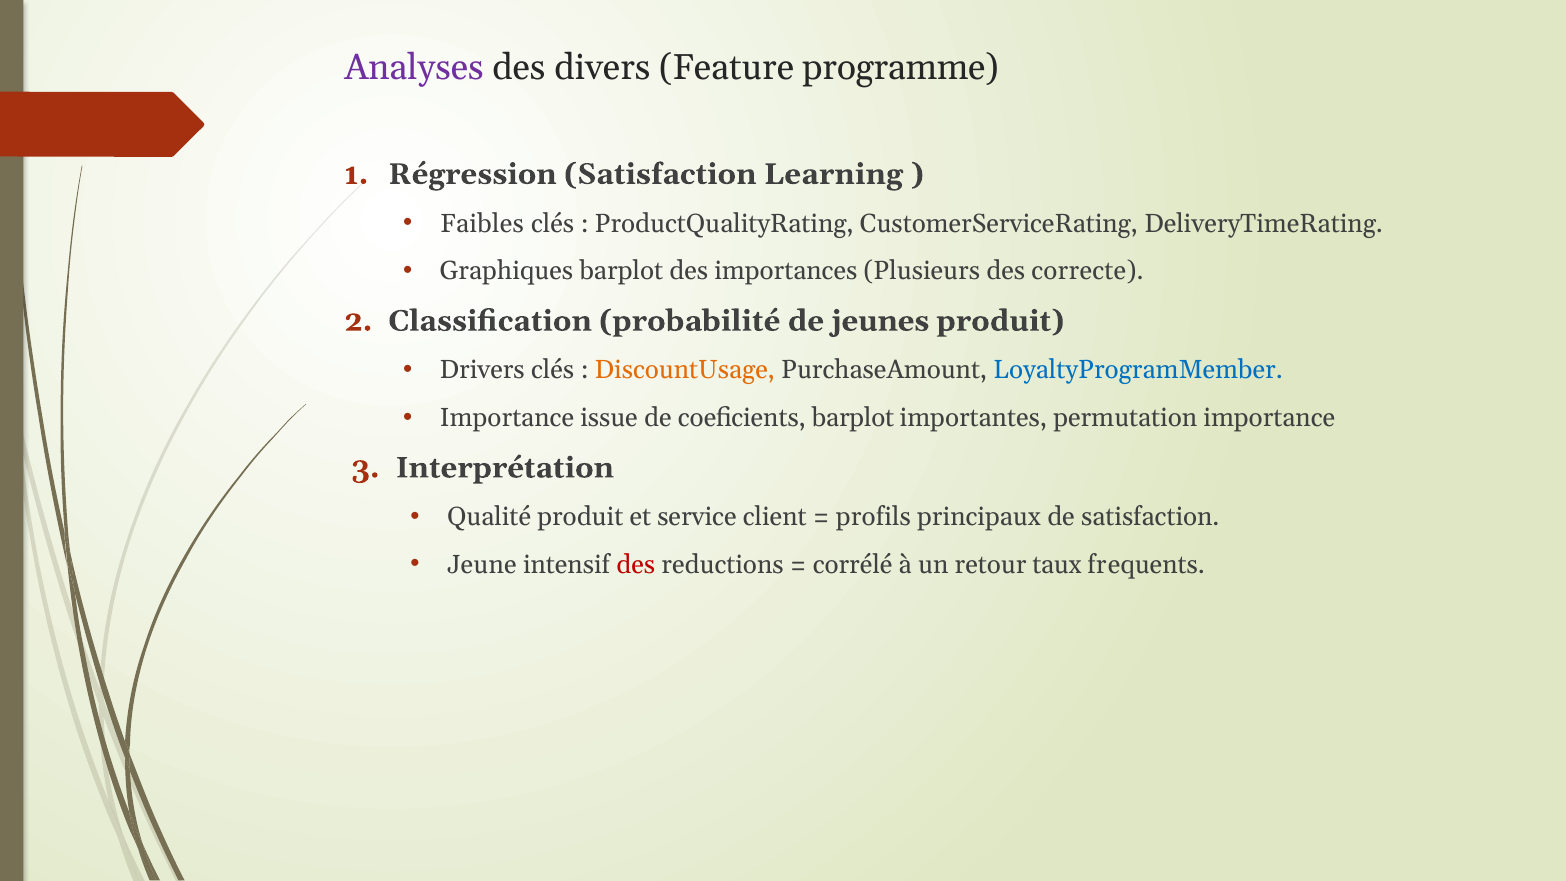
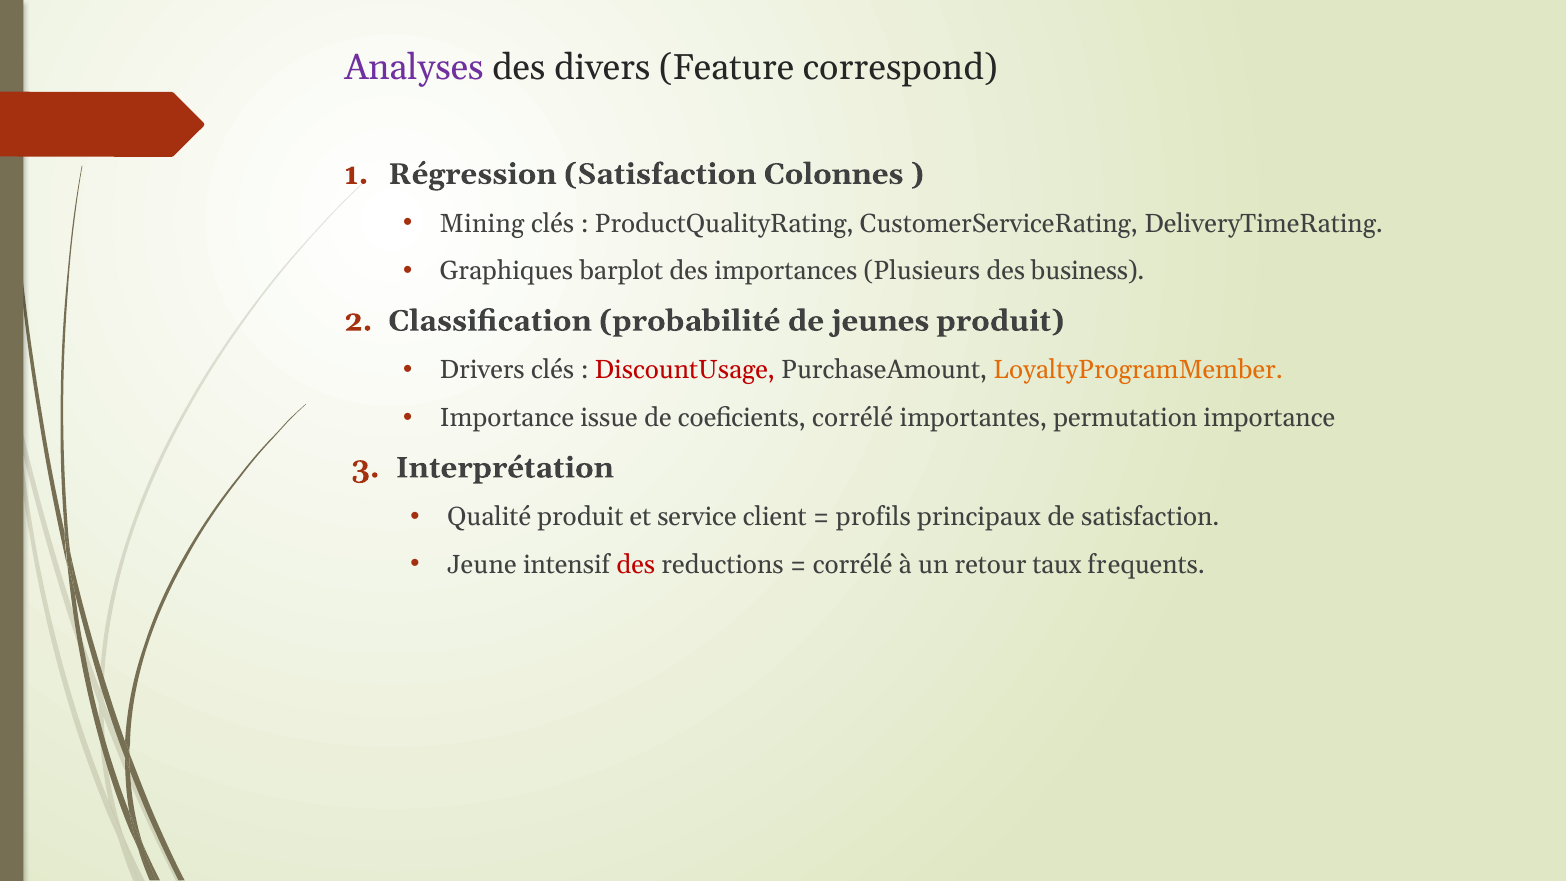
programme: programme -> correspond (900, 67)
Learning: Learning -> Colonnes (834, 174)
Faibles: Faibles -> Mining (482, 223)
correcte: correcte -> business (1088, 271)
DiscountUsage colour: orange -> red (685, 370)
LoyaltyProgramMember colour: blue -> orange (1138, 370)
coeficients barplot: barplot -> corrélé (853, 418)
